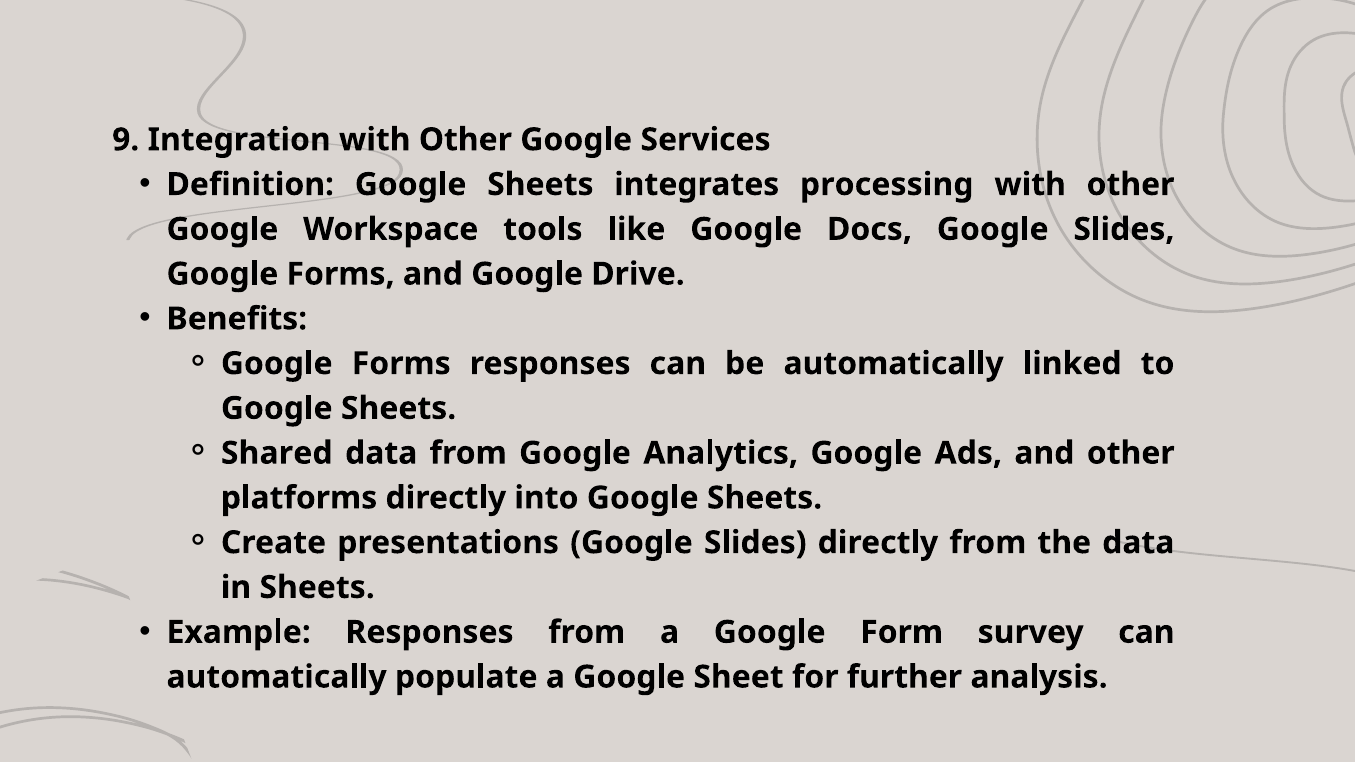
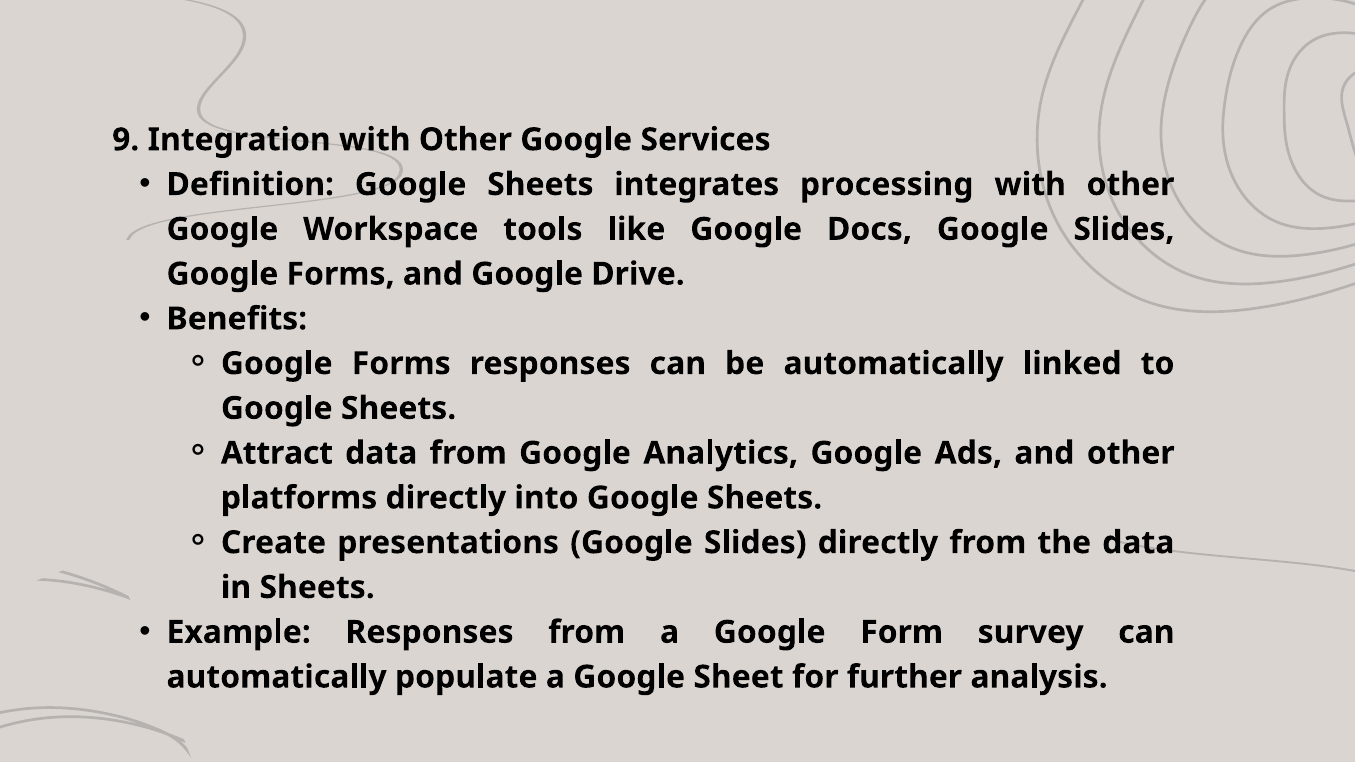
Shared: Shared -> Attract (277, 453)
